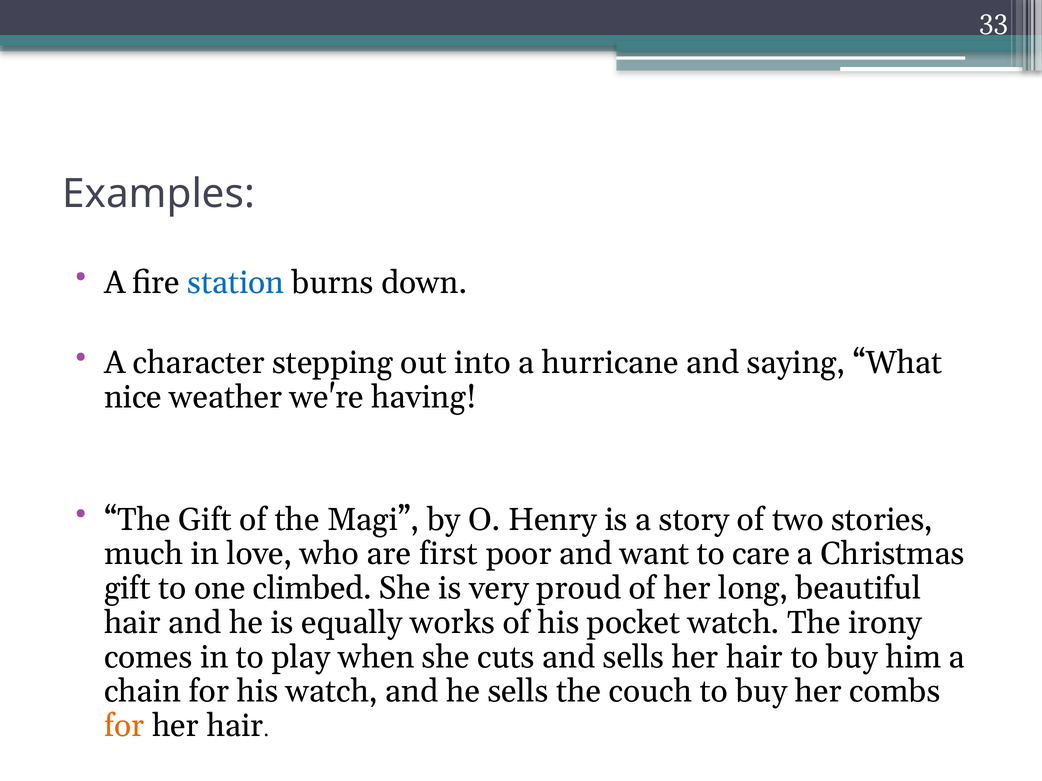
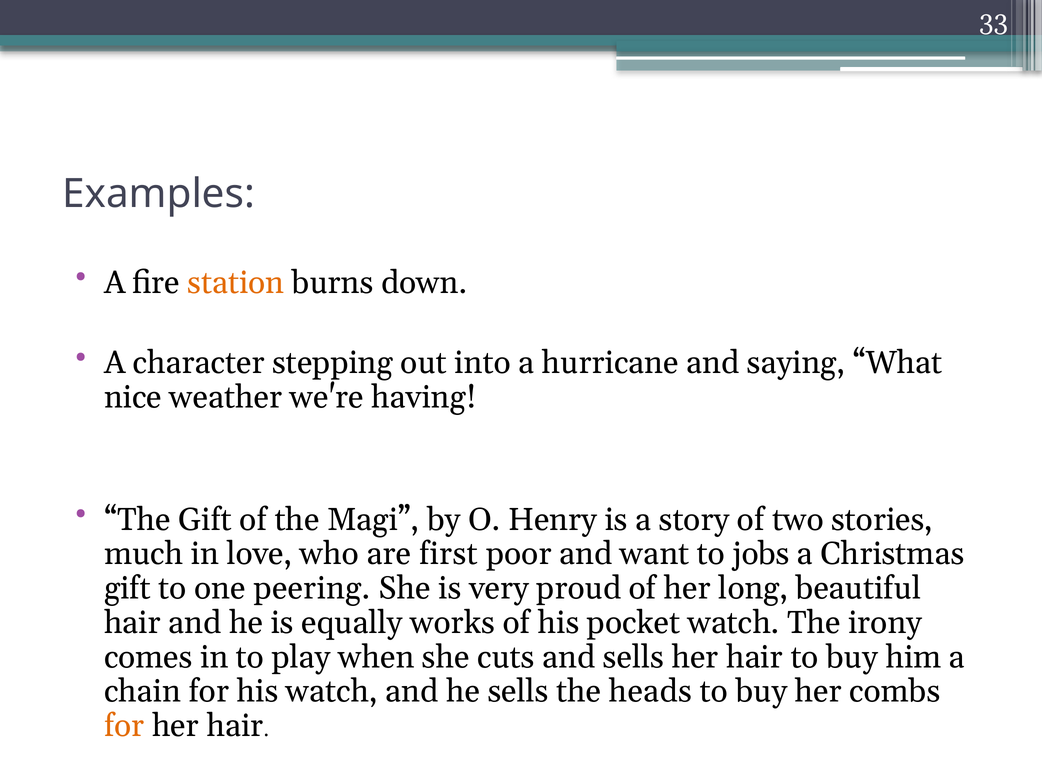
station colour: blue -> orange (236, 283)
care: care -> jobs (761, 554)
climbed: climbed -> peering (312, 589)
couch: couch -> heads (650, 692)
